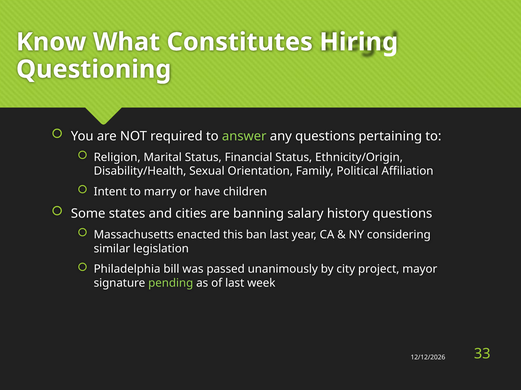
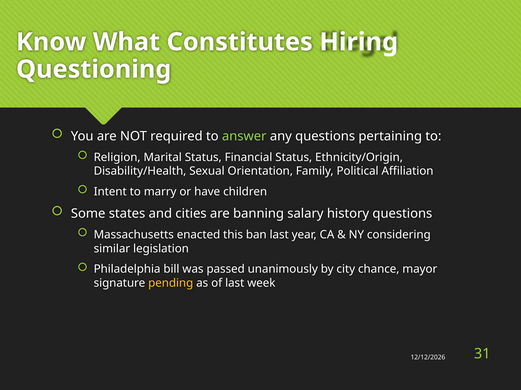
project: project -> chance (379, 270)
pending colour: light green -> yellow (171, 284)
33: 33 -> 31 (482, 354)
